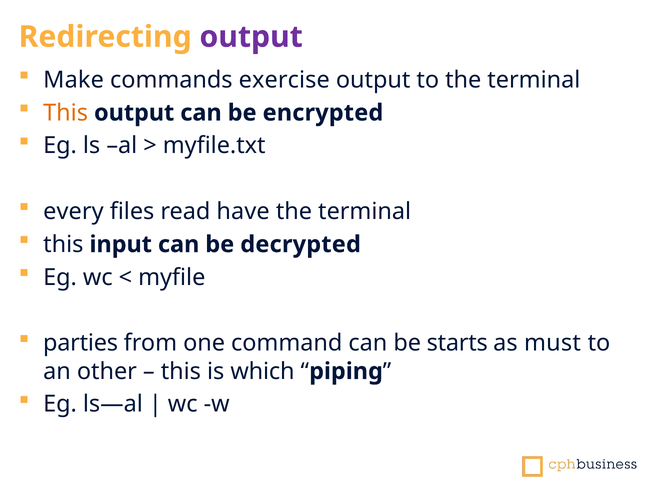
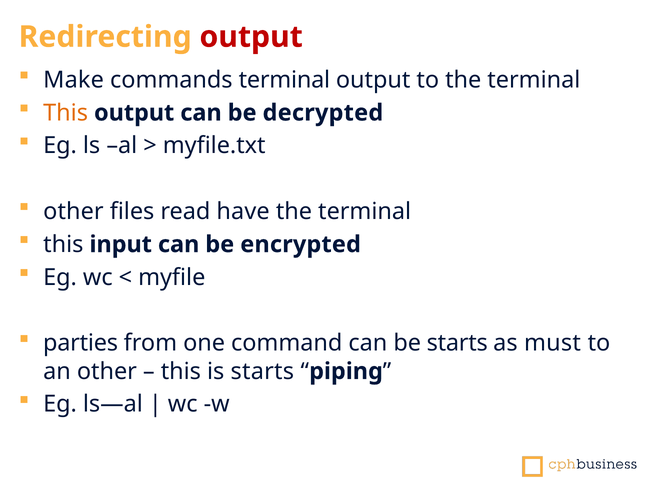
output colour: purple -> red (251, 37)
commands exercise: exercise -> terminal (284, 80)
encrypted: encrypted -> decrypted (323, 113)
every: every -> other (73, 211)
decrypted: decrypted -> encrypted (301, 244)
is which: which -> starts (262, 371)
